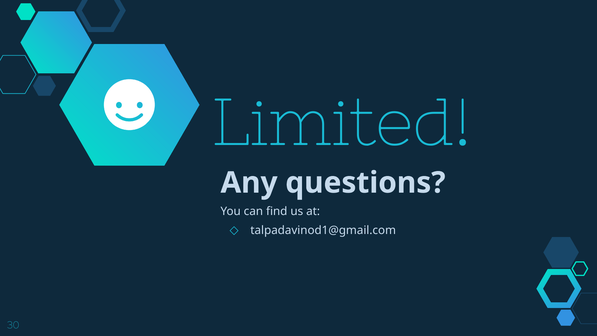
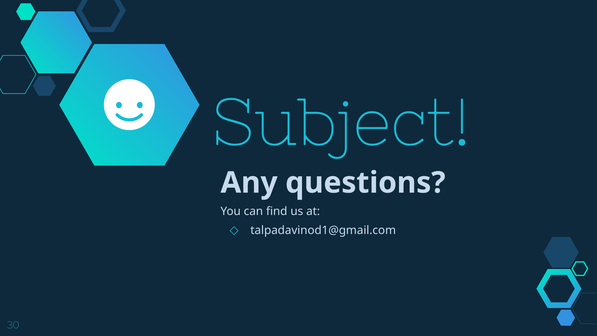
Limited: Limited -> Subject (342, 123)
